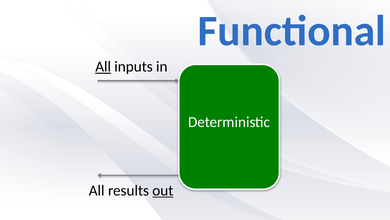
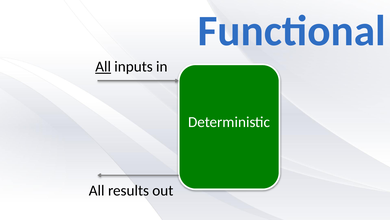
out underline: present -> none (163, 190)
